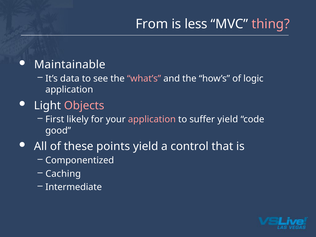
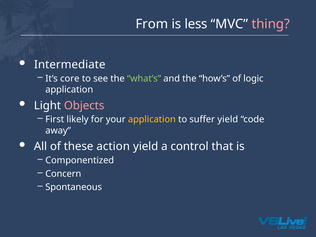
Maintainable: Maintainable -> Intermediate (70, 65)
data: data -> core (70, 78)
what’s colour: pink -> light green (144, 78)
application colour: pink -> yellow (152, 119)
good: good -> away (58, 130)
points: points -> action (113, 146)
Caching: Caching -> Concern (63, 174)
Intermediate: Intermediate -> Spontaneous (74, 187)
